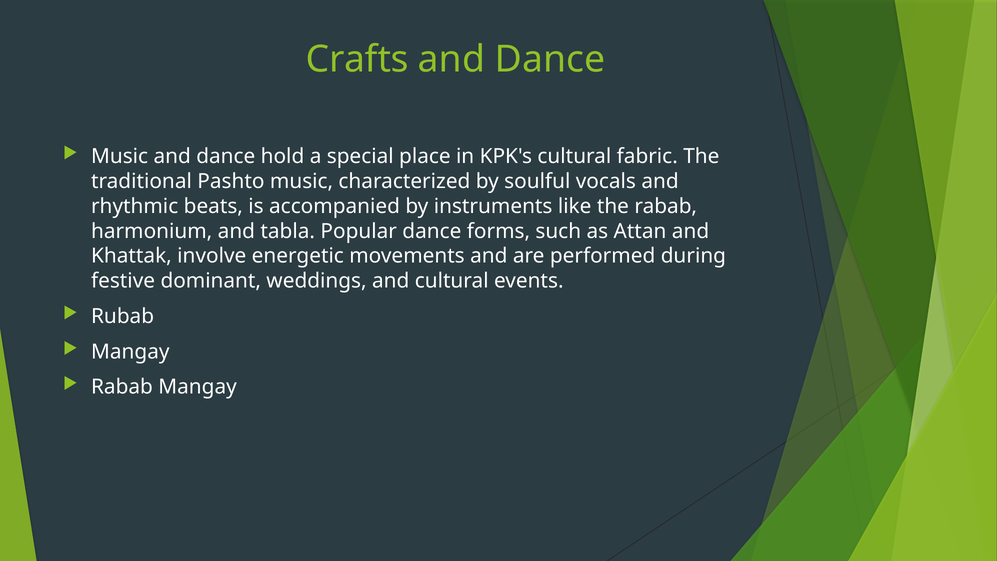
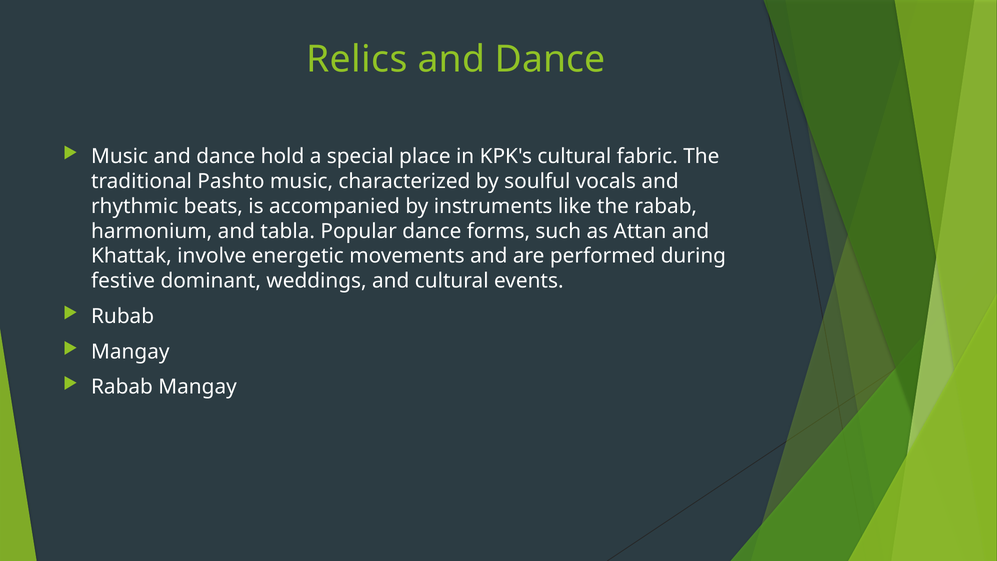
Crafts: Crafts -> Relics (357, 59)
